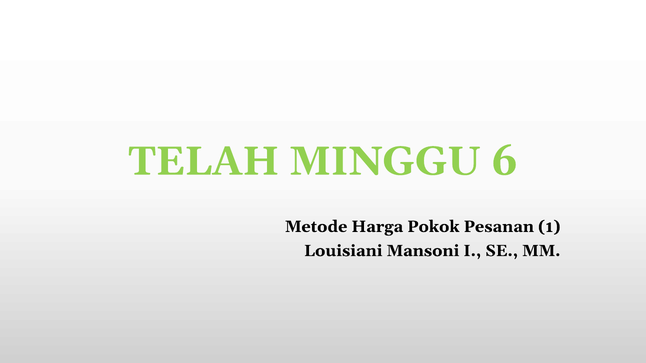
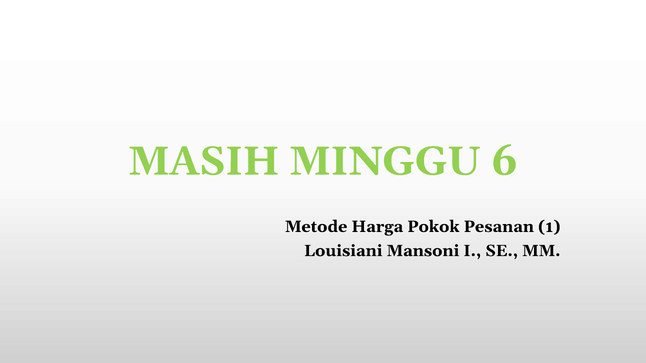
TELAH: TELAH -> MASIH (204, 161)
